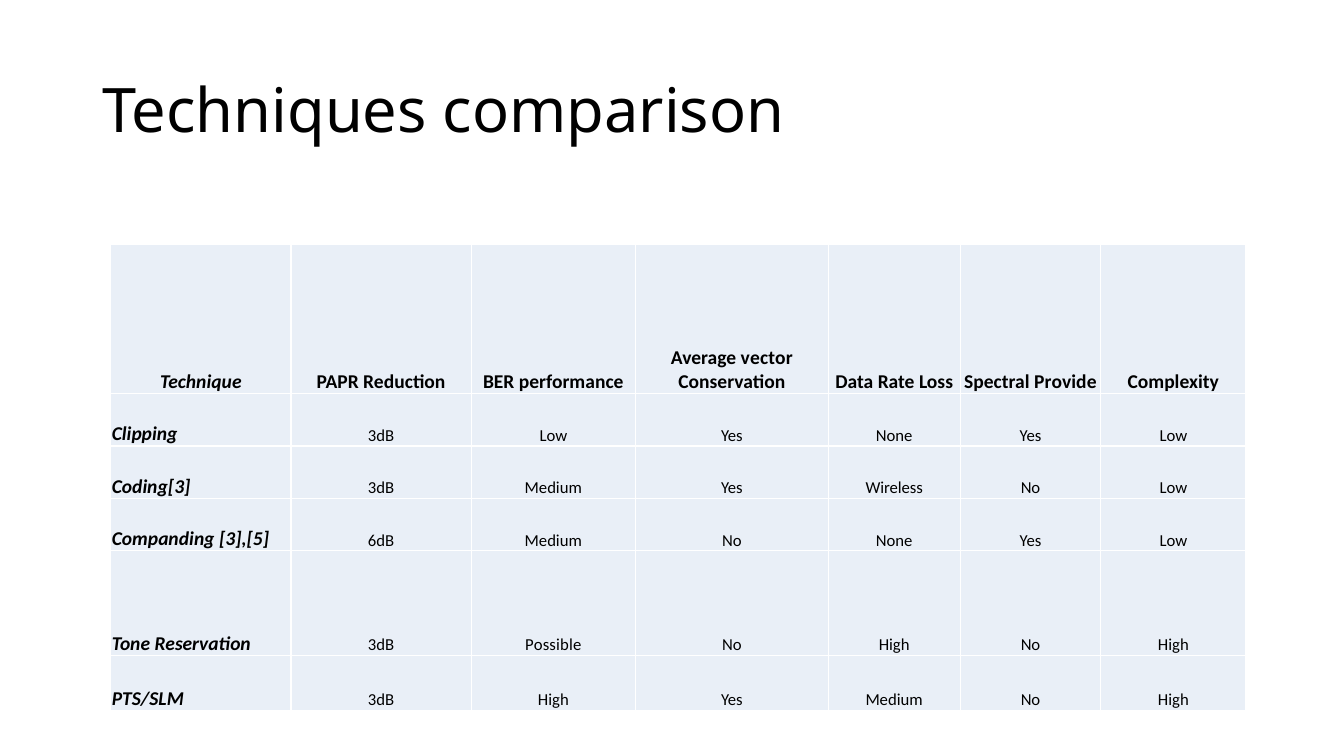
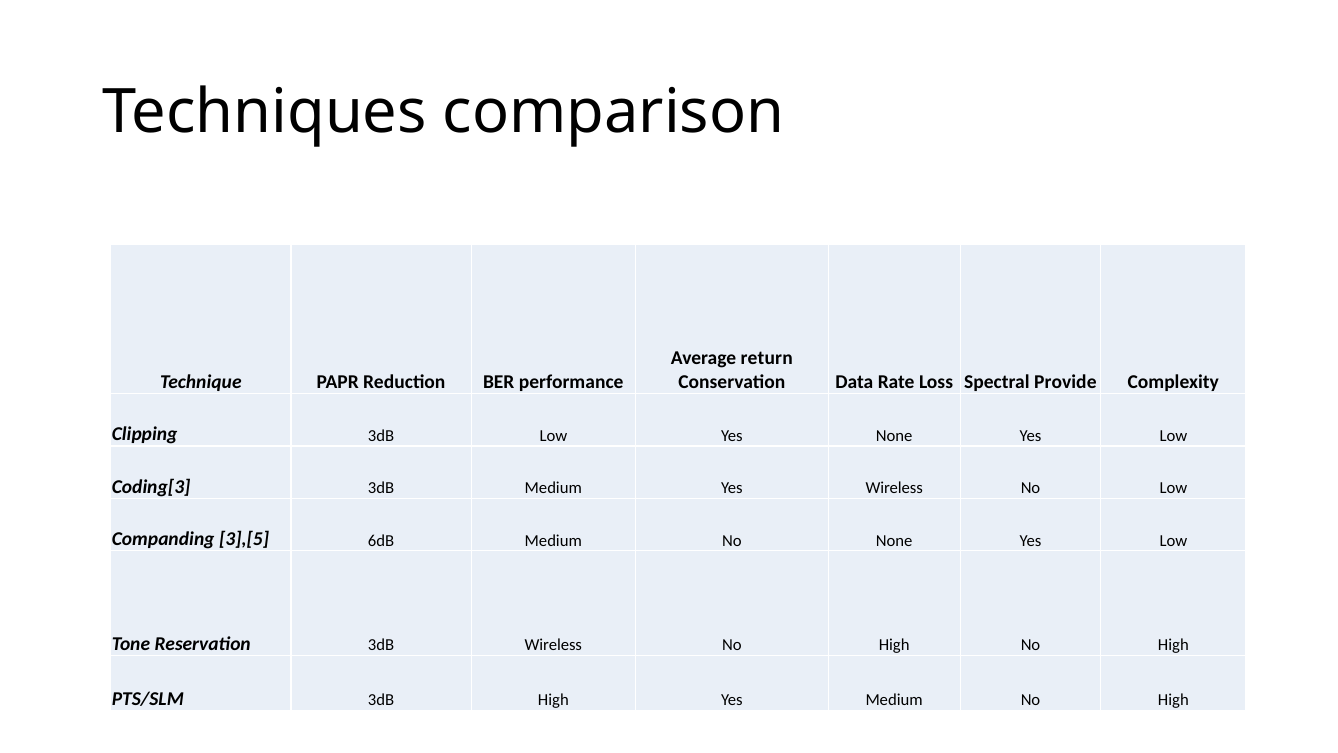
vector: vector -> return (767, 358)
3dB Possible: Possible -> Wireless (553, 645)
